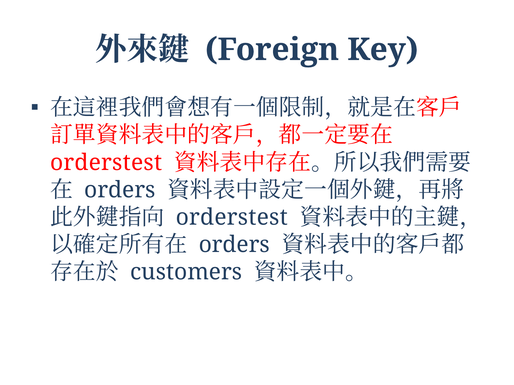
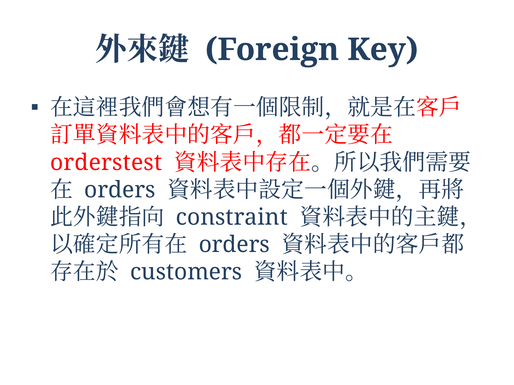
orderstest: orderstest -> constraint (232, 218)
